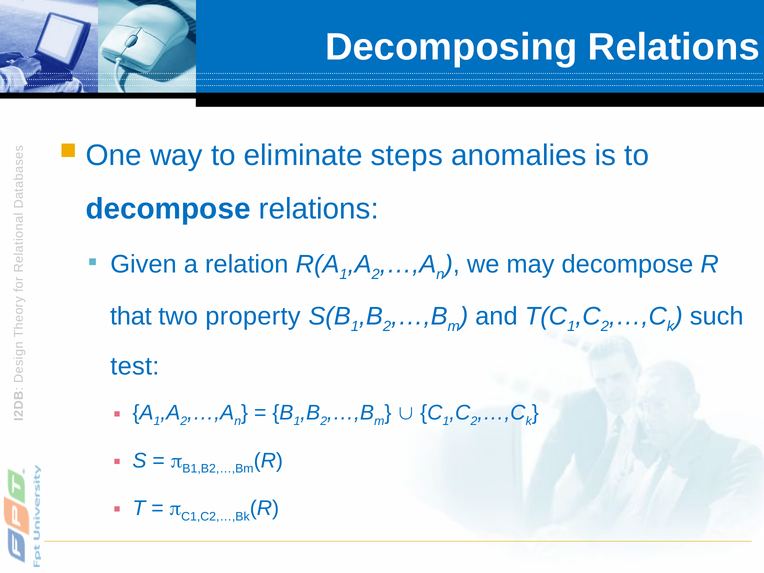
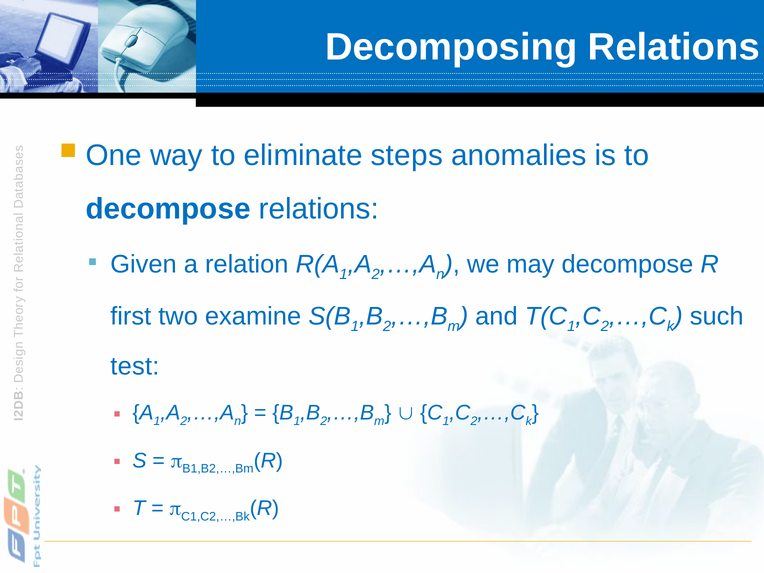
that: that -> first (131, 316)
property: property -> examine (253, 316)
